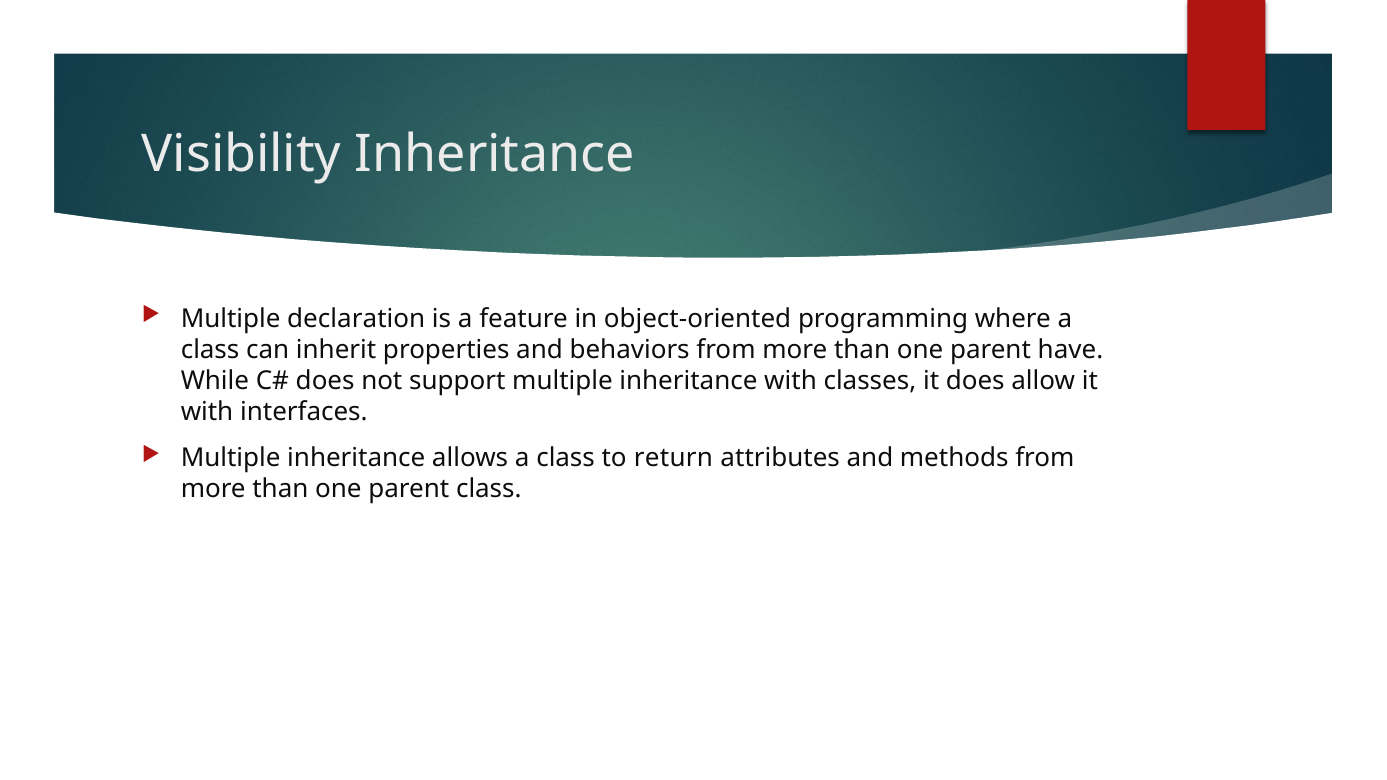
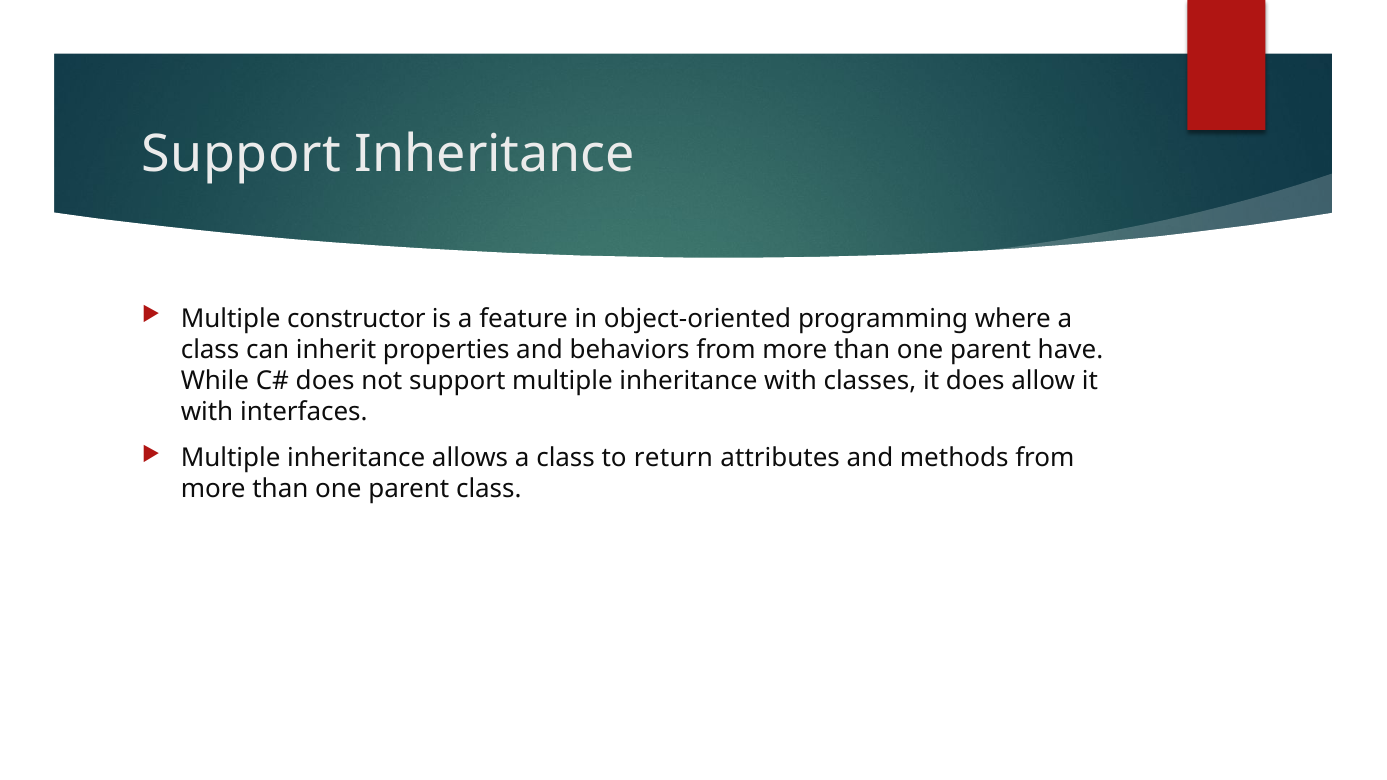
Visibility: Visibility -> Support (241, 155)
declaration: declaration -> constructor (356, 319)
